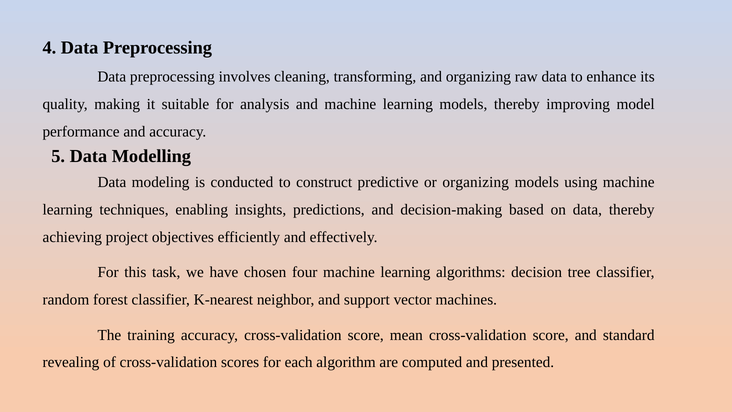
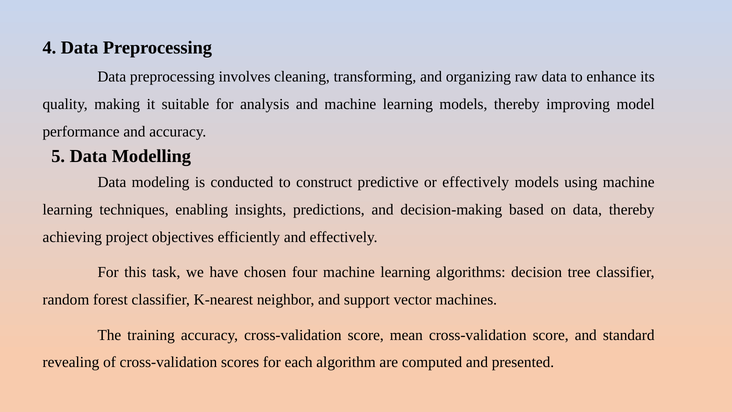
or organizing: organizing -> effectively (476, 182)
